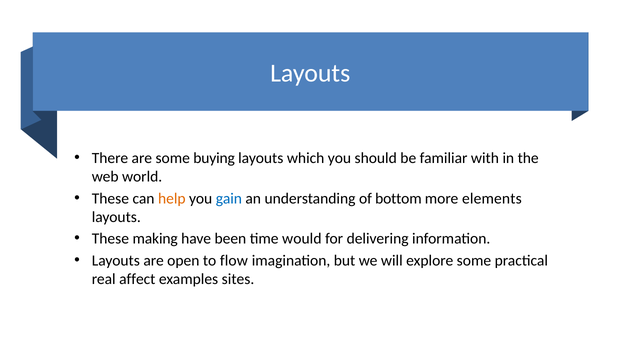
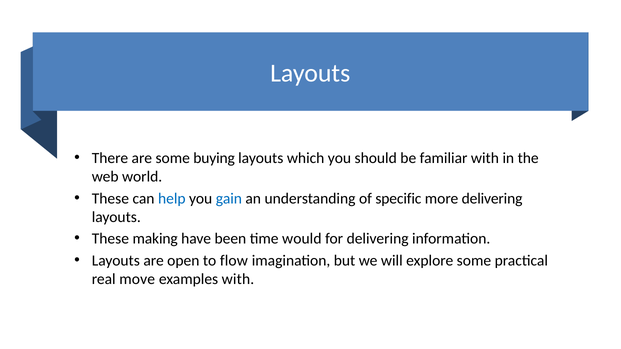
help colour: orange -> blue (172, 199)
bottom: bottom -> specific (398, 199)
more elements: elements -> delivering (492, 199)
affect: affect -> move (137, 279)
examples sites: sites -> with (238, 279)
